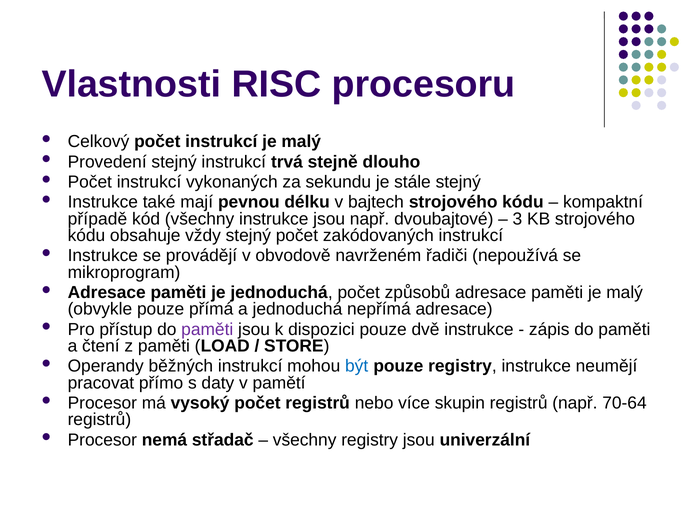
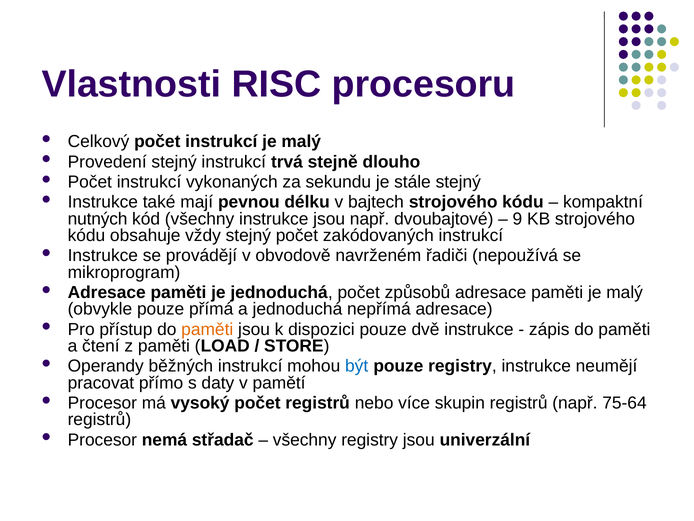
případě: případě -> nutných (98, 219)
3: 3 -> 9 (517, 219)
paměti colour: purple -> orange (207, 329)
70-64: 70-64 -> 75-64 (624, 403)
